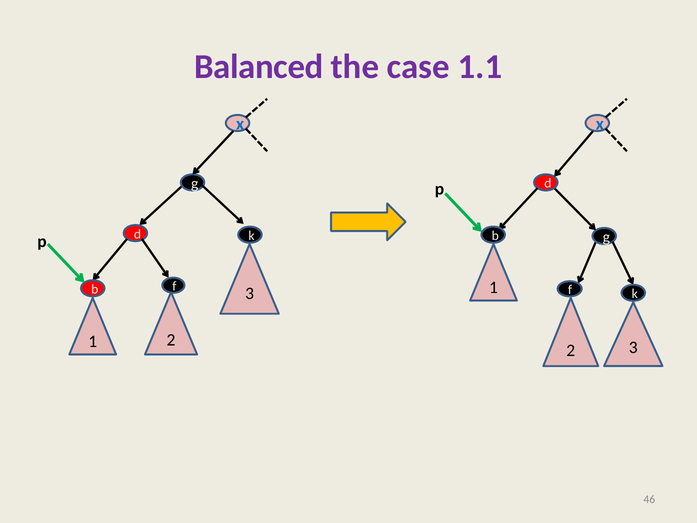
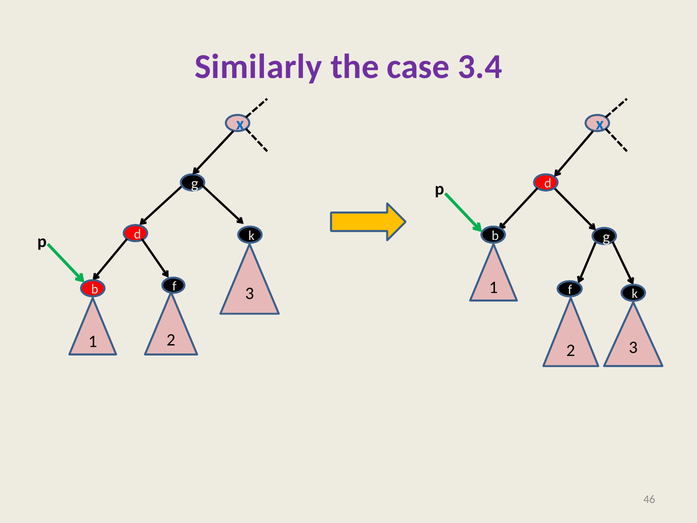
Balanced: Balanced -> Similarly (258, 67)
1.1: 1.1 -> 3.4 (480, 67)
